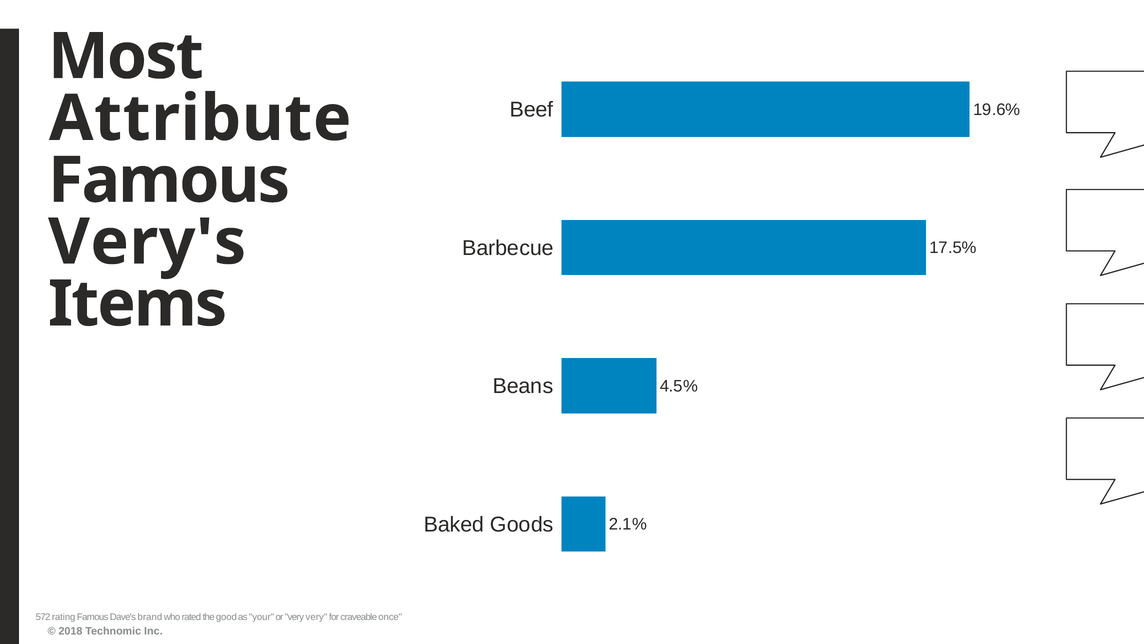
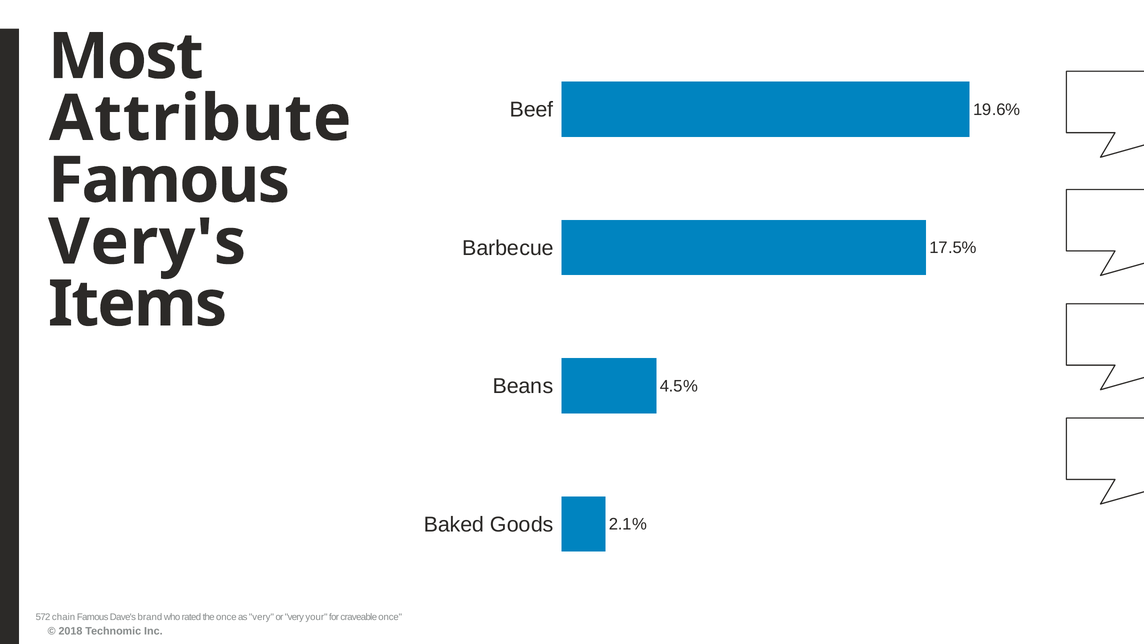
rating: rating -> chain (64, 617)
the good: good -> once (226, 617)
as your: your -> very (261, 617)
very very: very -> your (316, 617)
